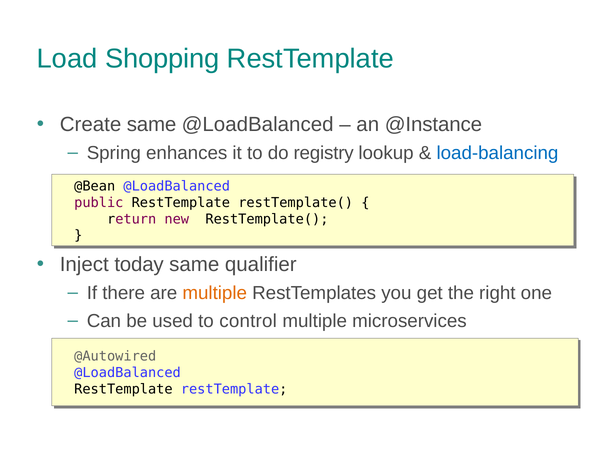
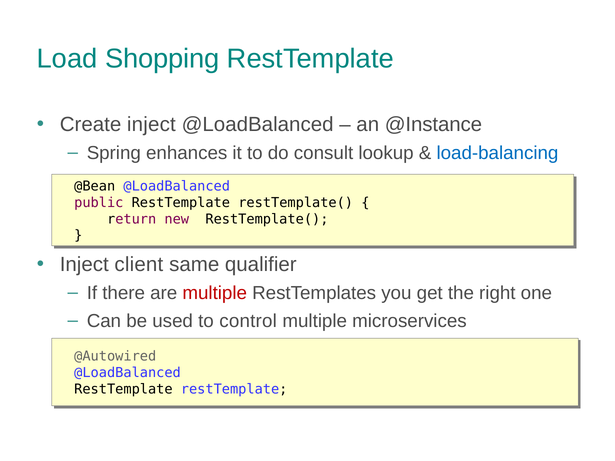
Create same: same -> inject (151, 125)
registry: registry -> consult (324, 153)
today: today -> client (139, 265)
multiple colour: orange -> red (215, 293)
